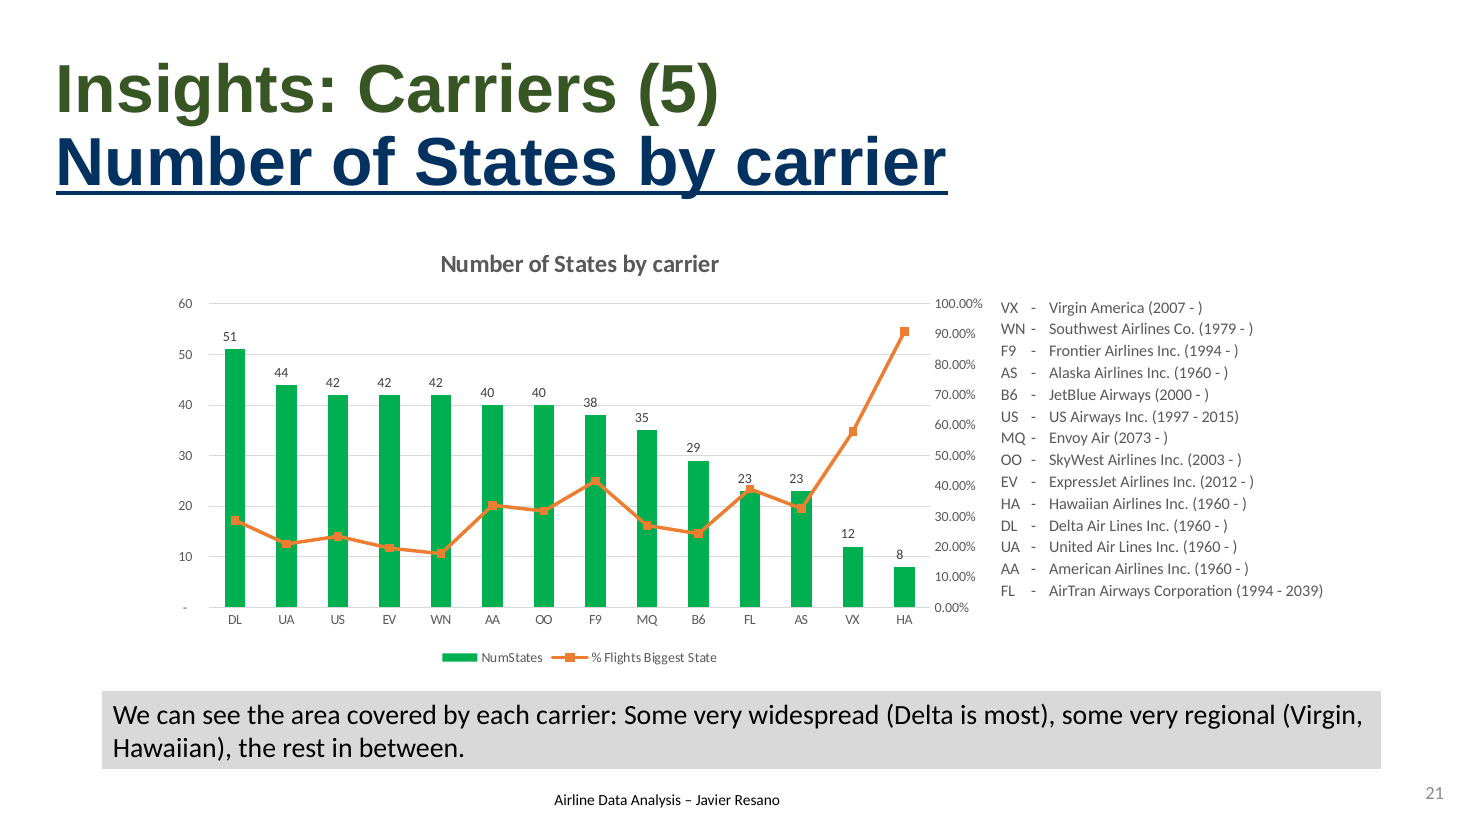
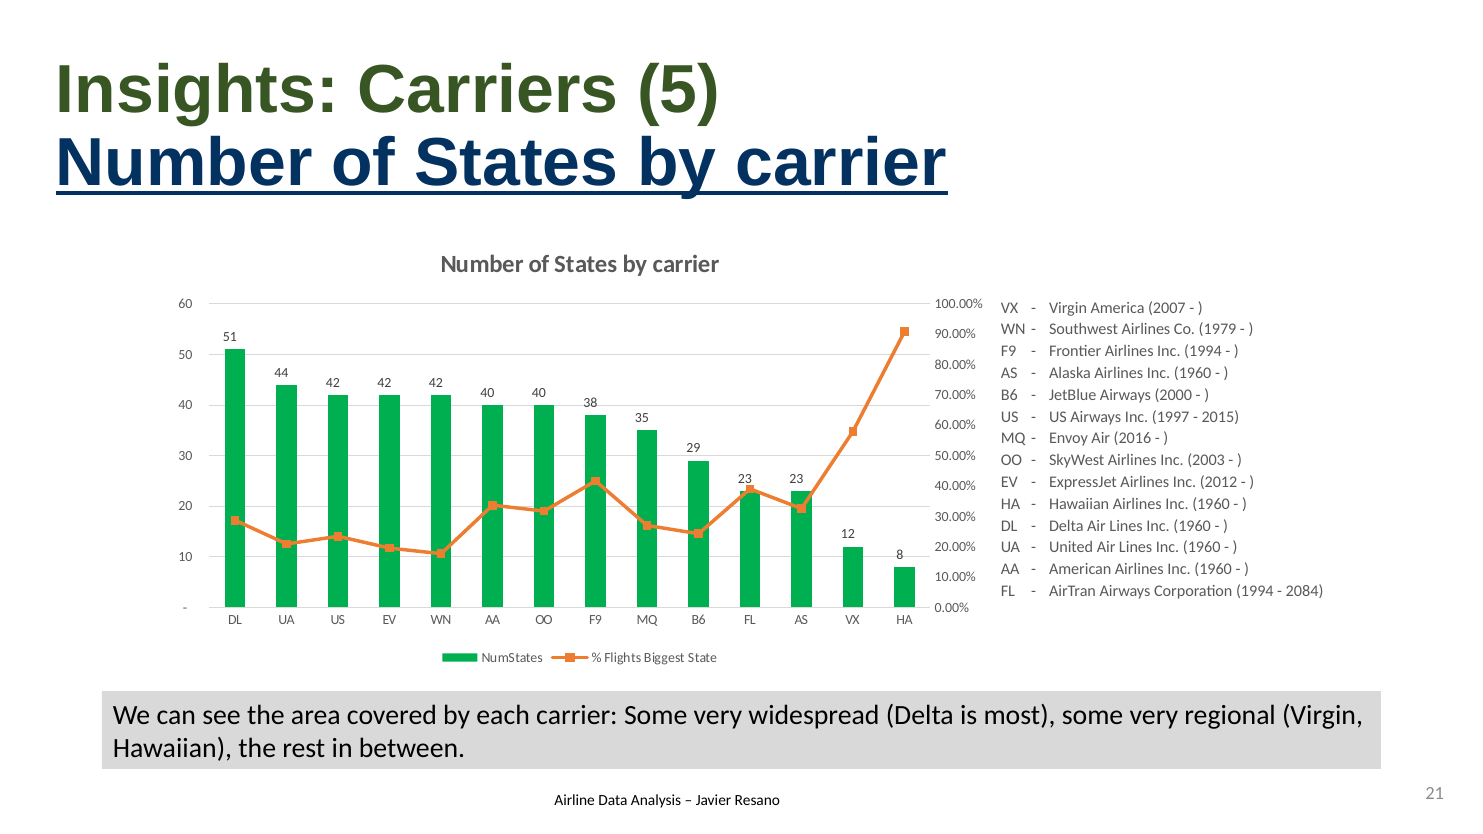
2073: 2073 -> 2016 (1132, 439)
2039: 2039 -> 2084 (1305, 592)
